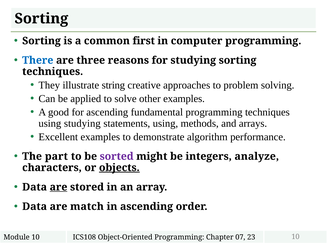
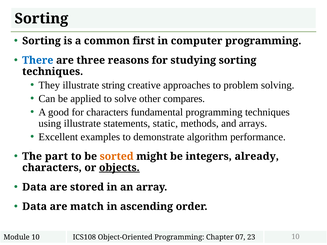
other examples: examples -> compares (184, 99)
for ascending: ascending -> characters (107, 112)
using studying: studying -> illustrate (82, 124)
statements using: using -> static (165, 124)
sorted colour: purple -> orange (117, 157)
analyze: analyze -> already (257, 157)
are underline: present -> none (59, 187)
